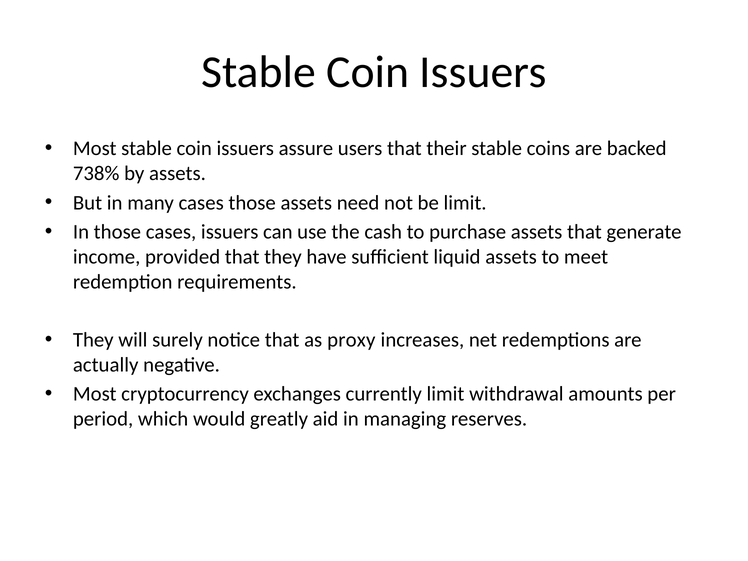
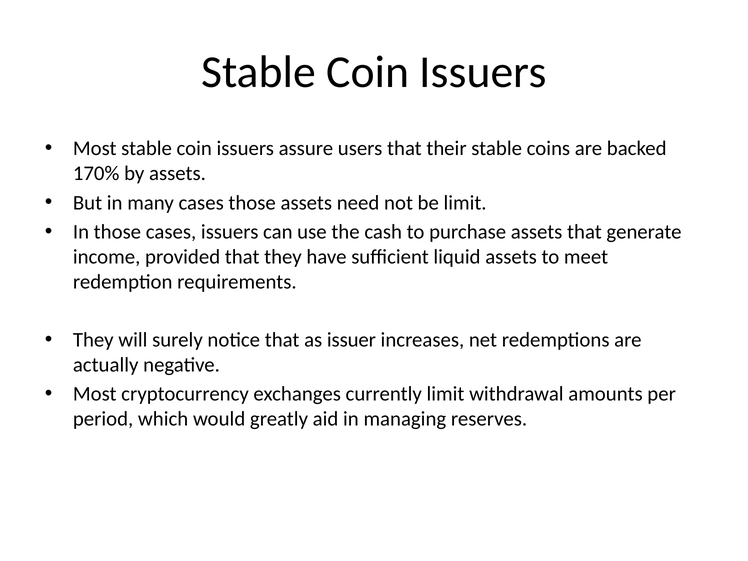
738%: 738% -> 170% (96, 174)
proxy: proxy -> issuer (351, 340)
